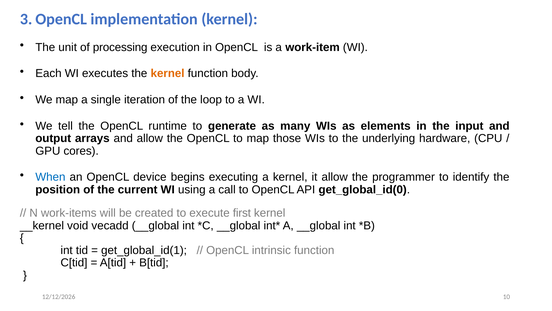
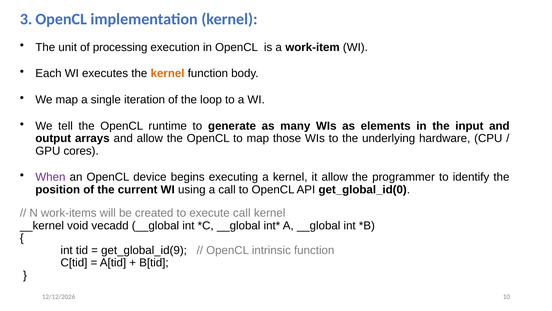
When colour: blue -> purple (50, 177)
execute first: first -> call (242, 213)
get_global_id(1: get_global_id(1 -> get_global_id(9 (144, 250)
